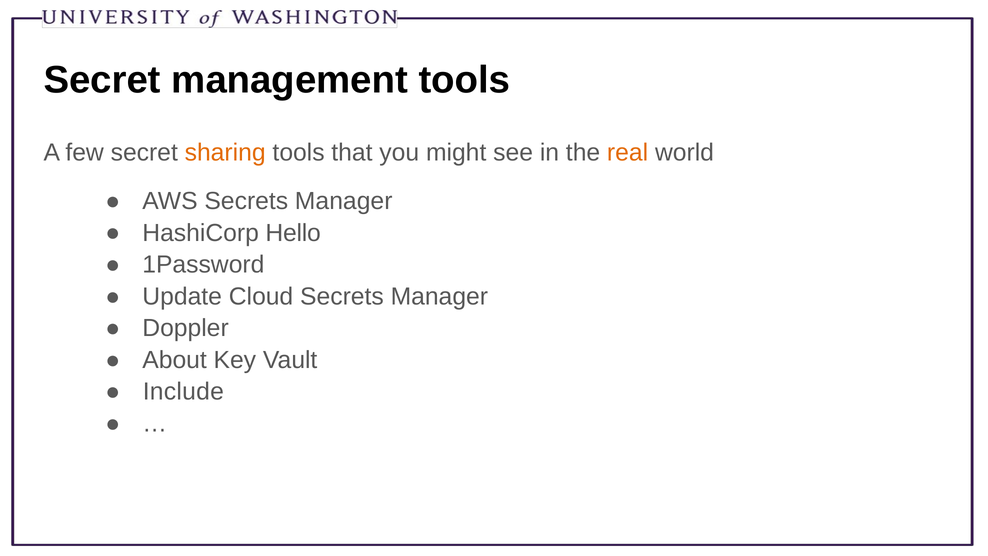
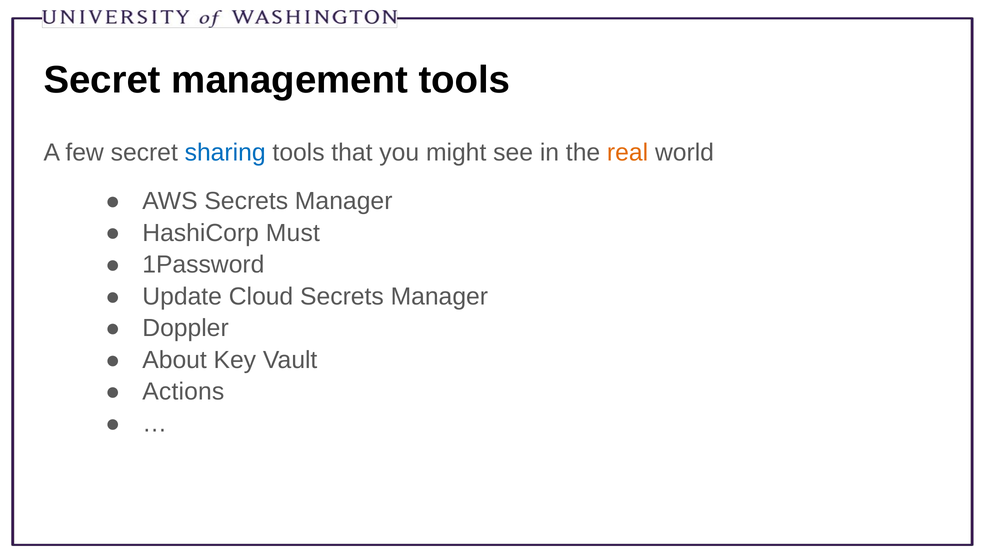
sharing colour: orange -> blue (225, 153)
Hello: Hello -> Must (293, 233)
Include: Include -> Actions (183, 392)
